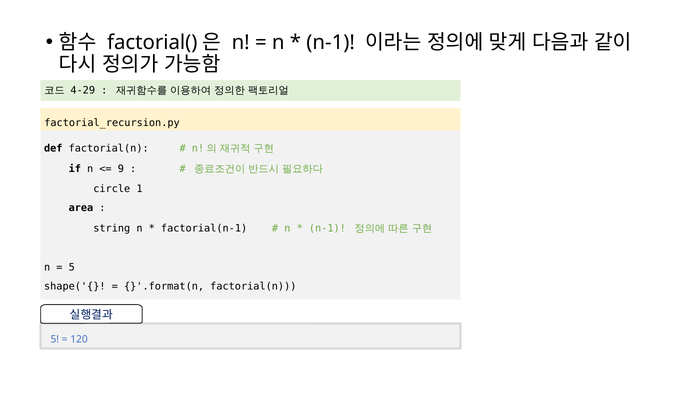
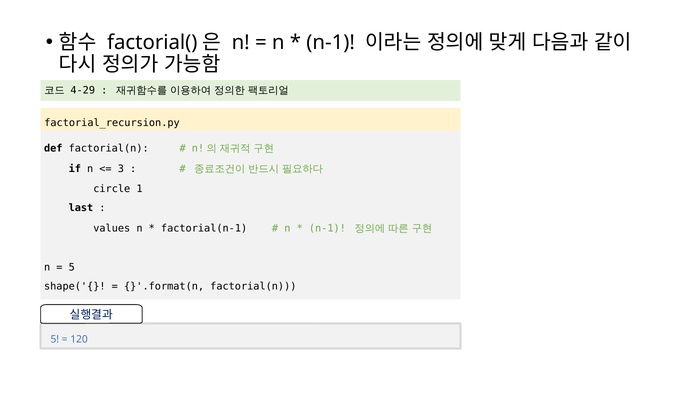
9: 9 -> 3 (121, 169)
area: area -> last (81, 208)
string: string -> values (112, 228)
